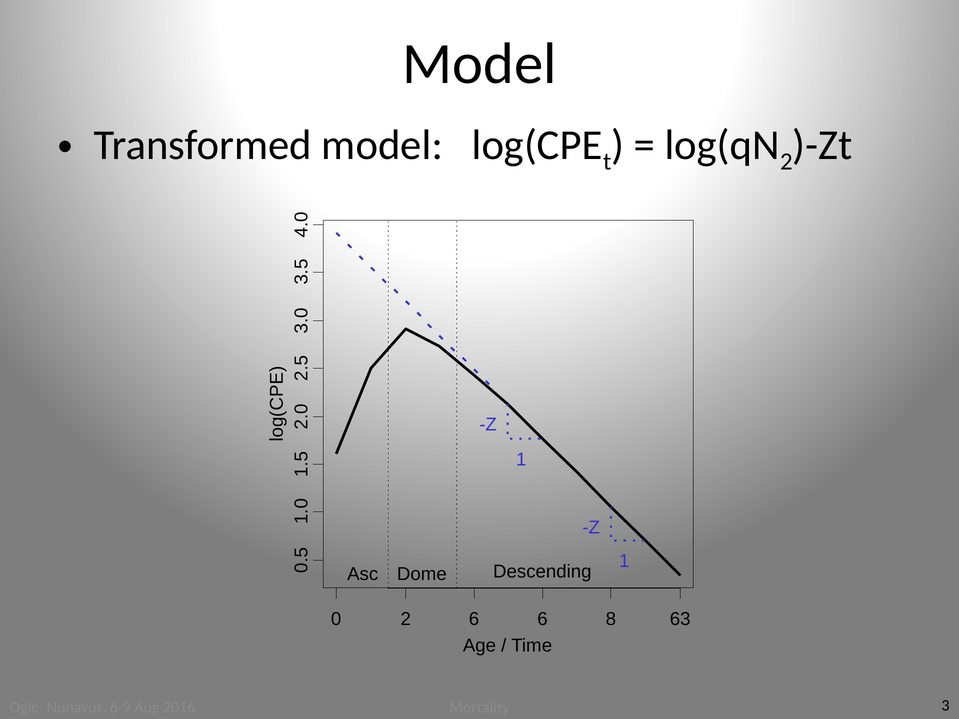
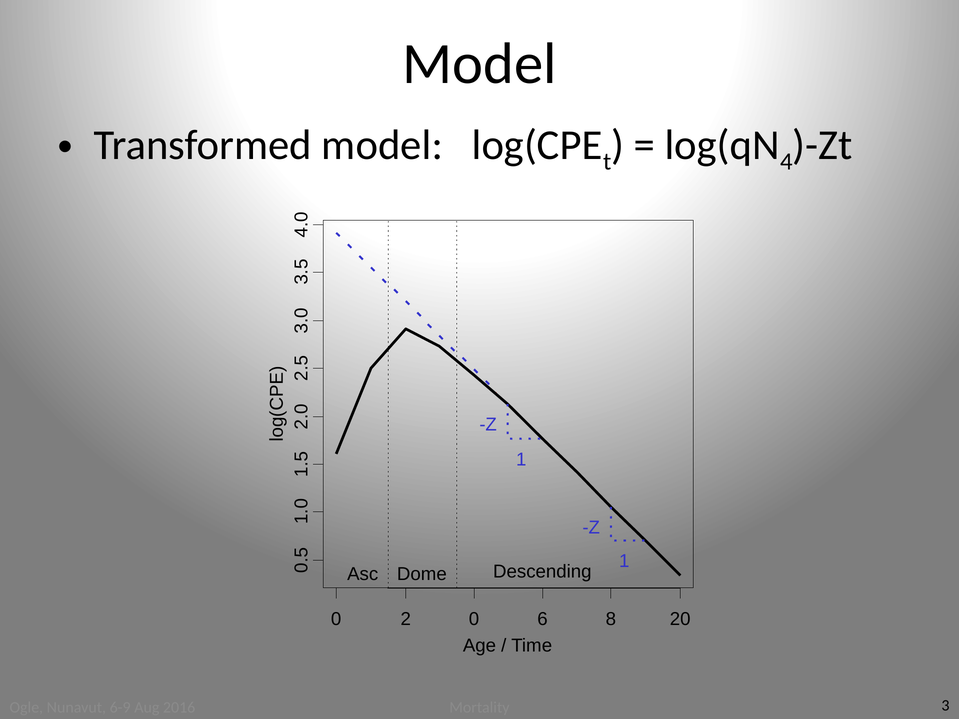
2: 2 -> 4 (786, 162)
2 6: 6 -> 0 (474, 619)
63: 63 -> 20 (680, 619)
